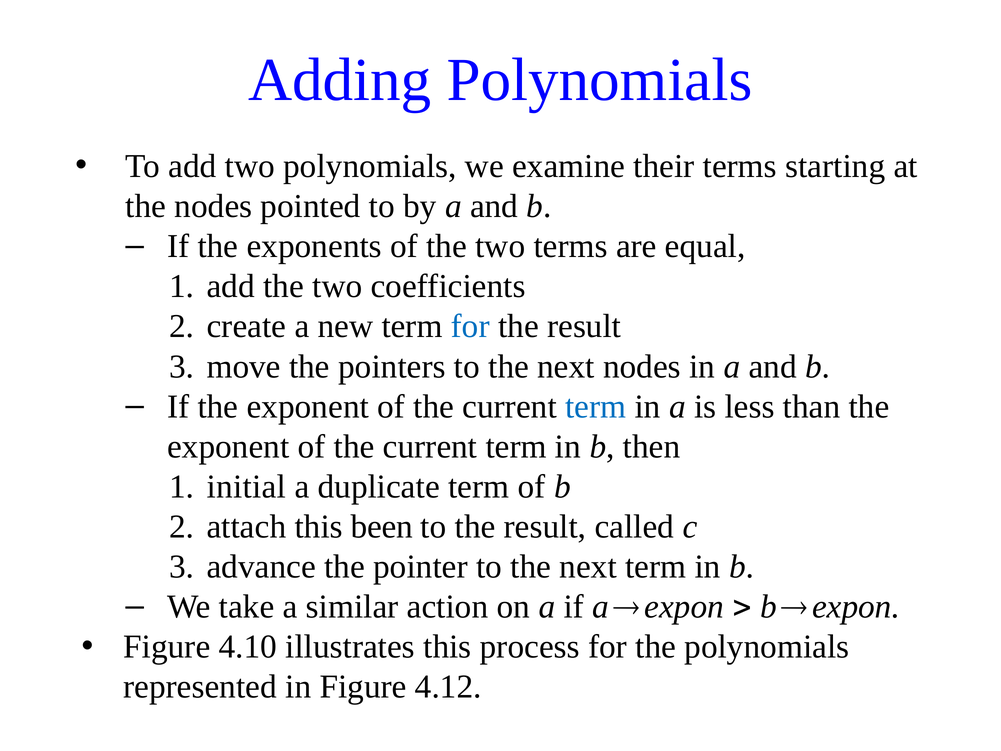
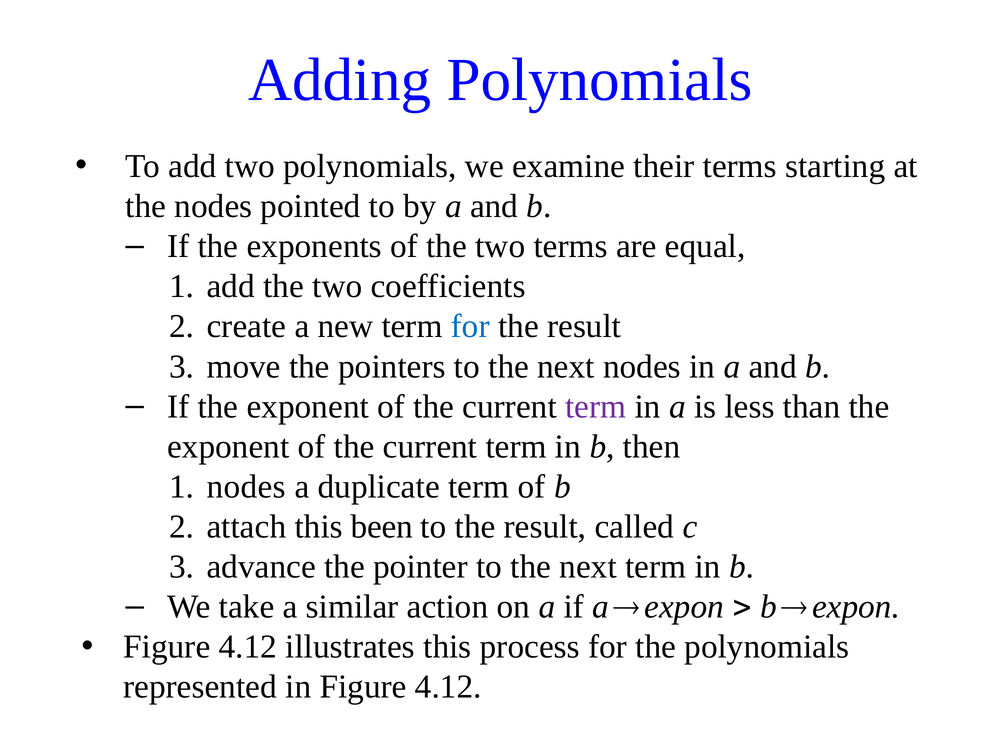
term colour: blue -> purple (596, 406)
initial: initial -> nodes (246, 487)
4.10: 4.10 -> 4.12 (248, 647)
